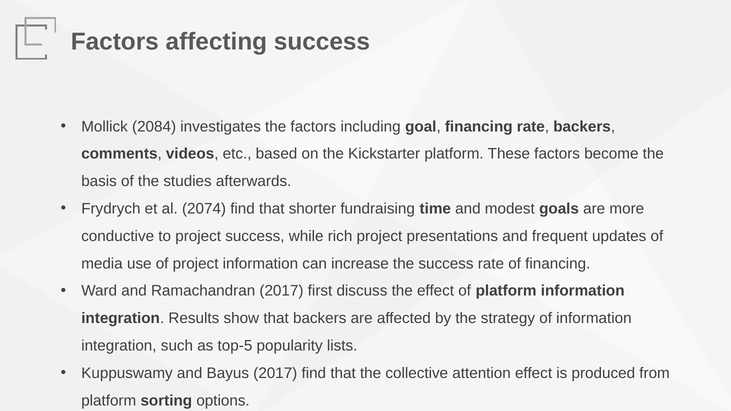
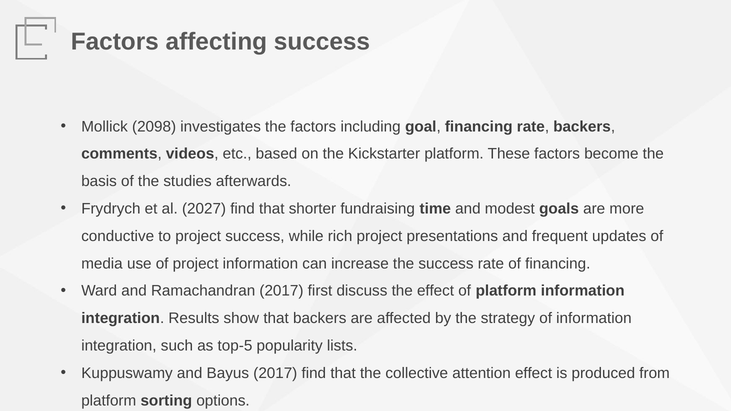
2084: 2084 -> 2098 (154, 127)
2074: 2074 -> 2027 (204, 209)
